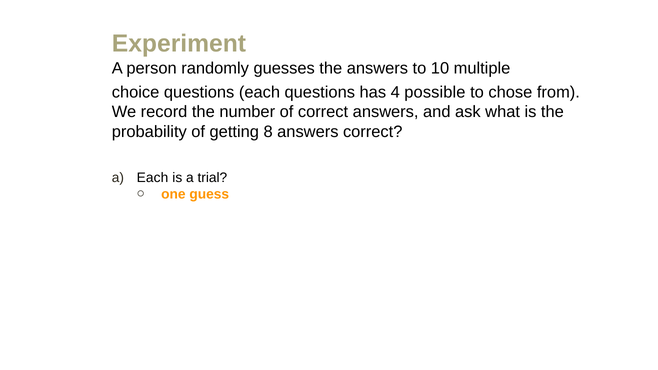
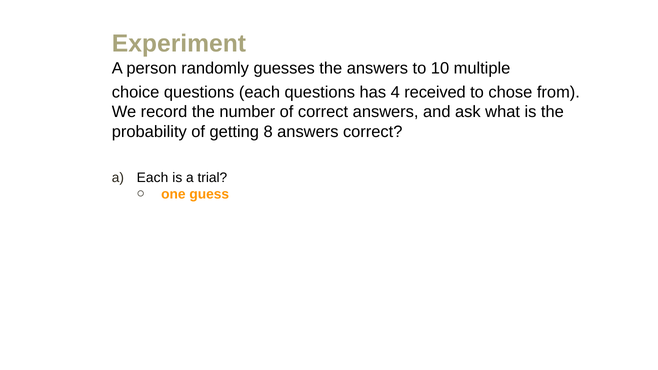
possible: possible -> received (435, 92)
